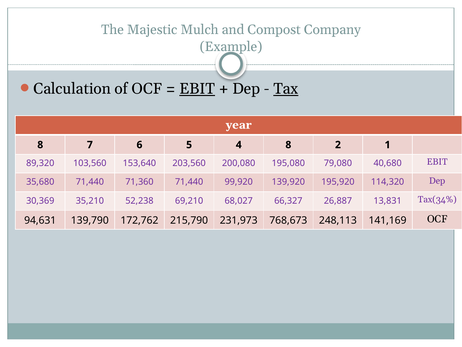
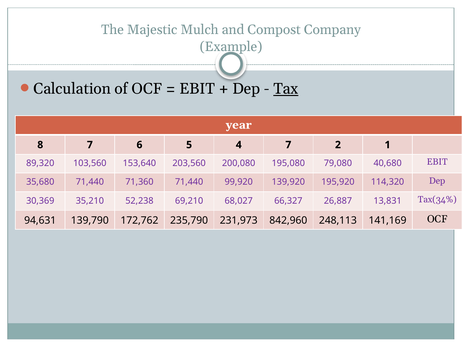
EBIT underline: present -> none (197, 89)
4 8: 8 -> 7 (288, 145)
215,790: 215,790 -> 235,790 (189, 220)
768,673: 768,673 -> 842,960 (288, 220)
